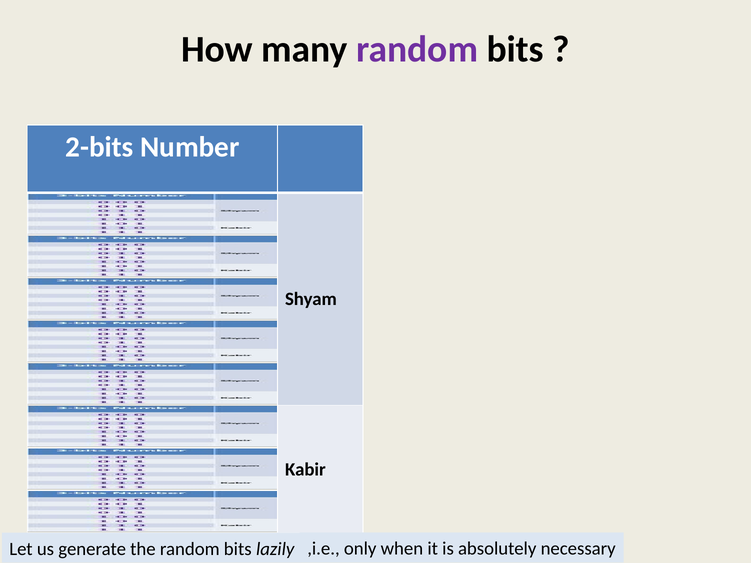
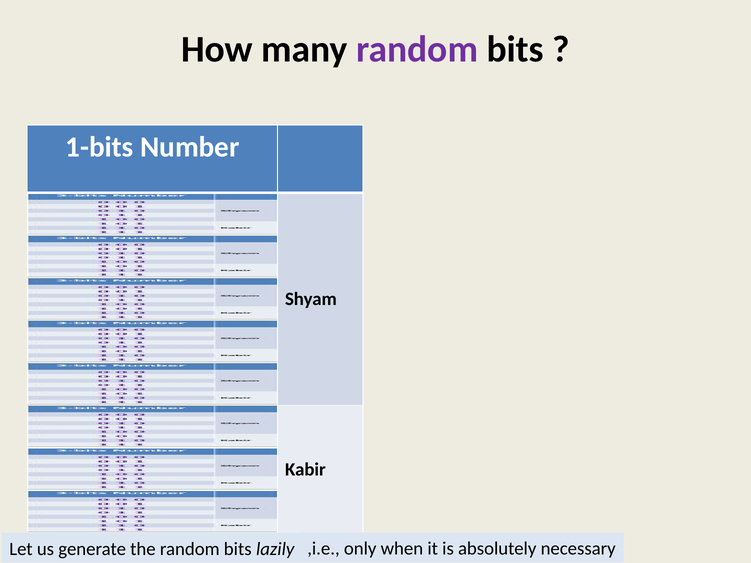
2-bits: 2-bits -> 1-bits (100, 147)
